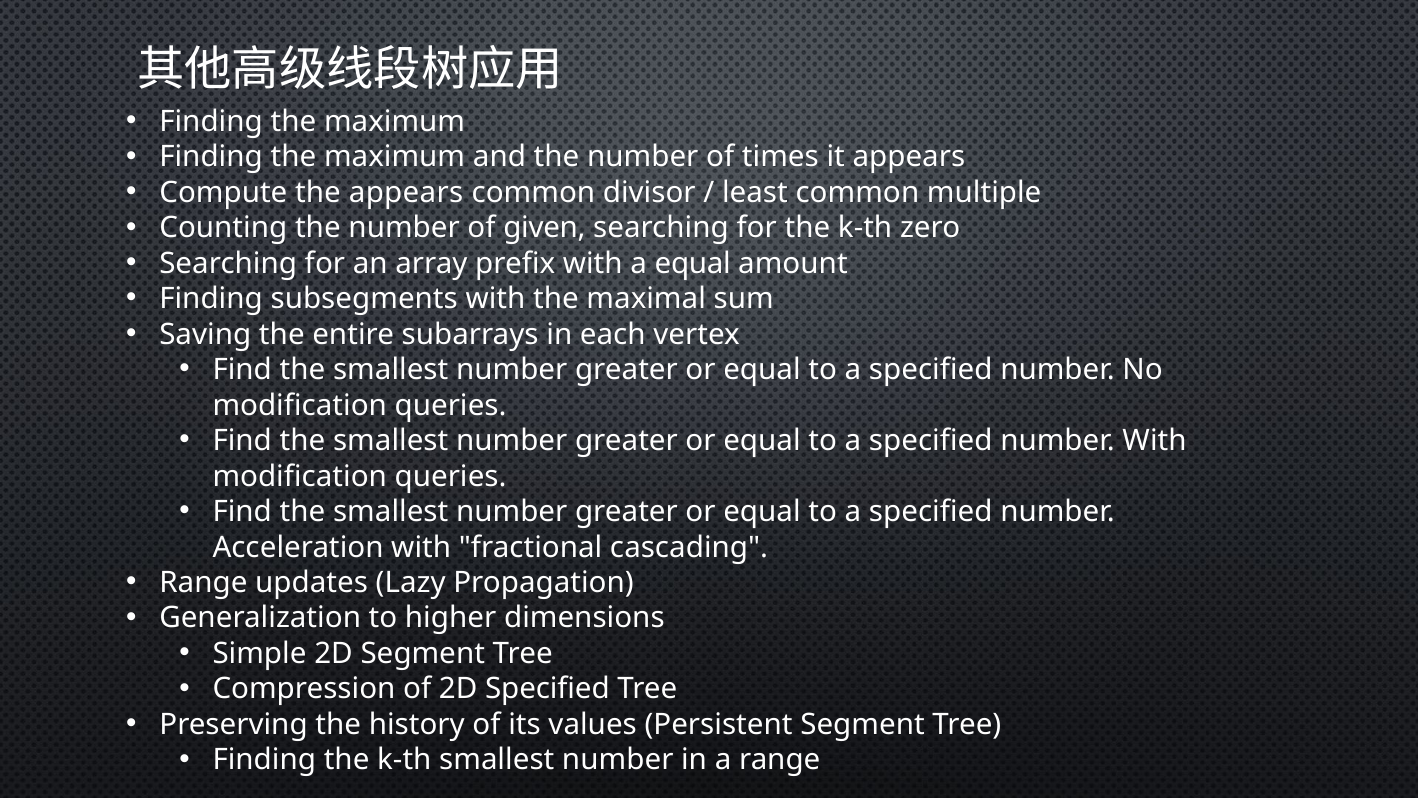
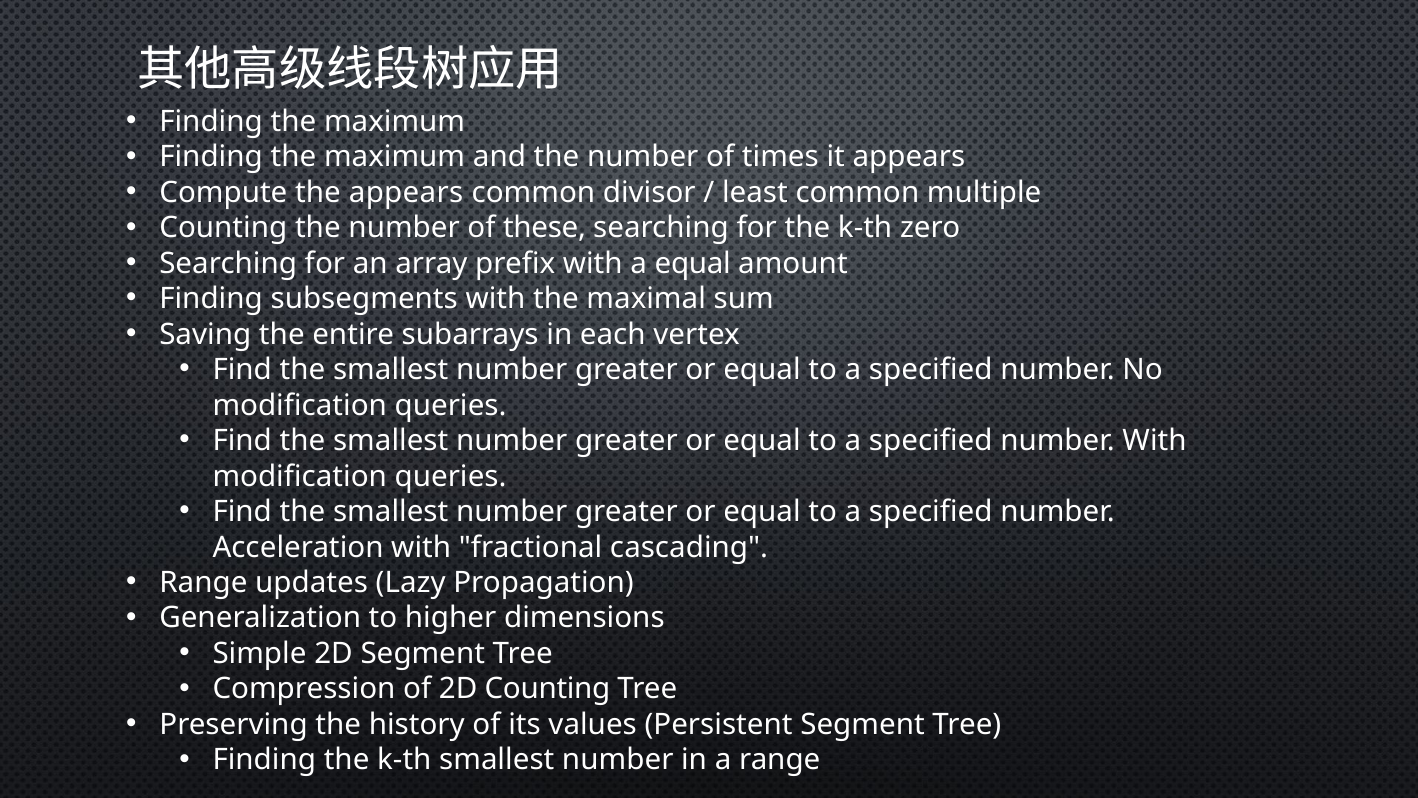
given: given -> these (544, 228)
2D Specified: Specified -> Counting (547, 689)
